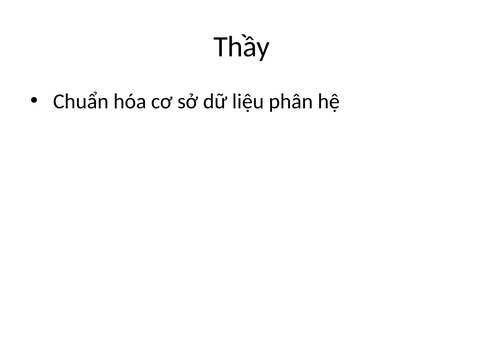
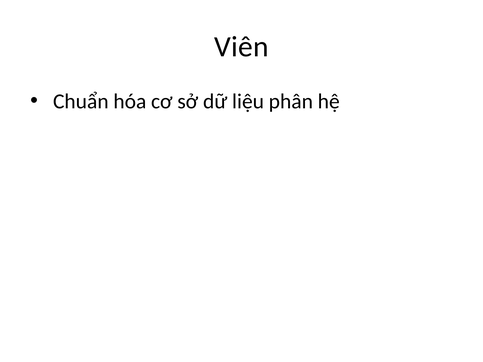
Thầy: Thầy -> Viên (241, 47)
